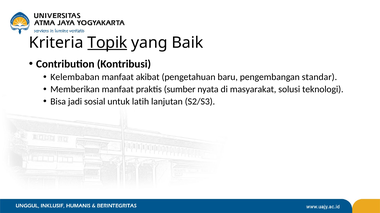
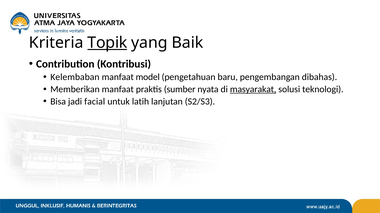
akibat: akibat -> model (148, 77)
standar: standar -> dibahas (319, 77)
masyarakat underline: none -> present (253, 90)
sosial: sosial -> facial (95, 102)
